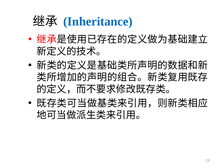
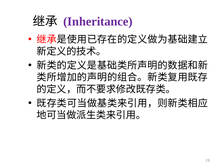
Inheritance colour: blue -> purple (98, 21)
